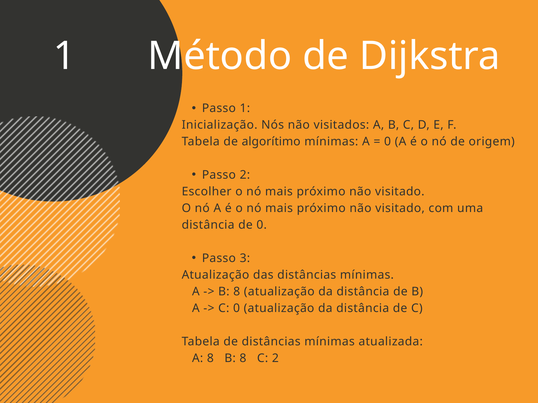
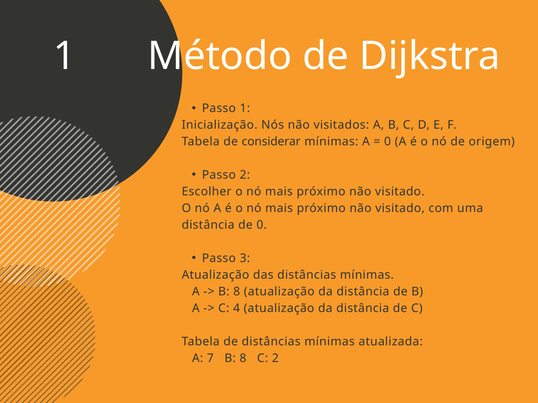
algorítimo: algorítimo -> considerar (271, 142)
C 0: 0 -> 4 (237, 309)
A 8: 8 -> 7 (210, 359)
